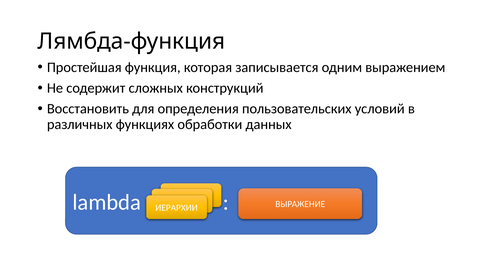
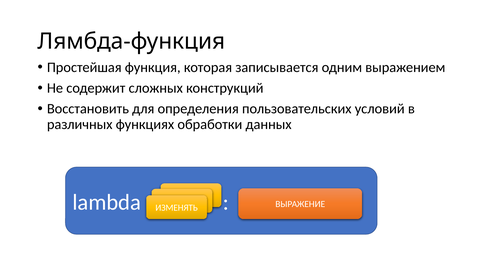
ИЕРАРХИИ: ИЕРАРХИИ -> ИЗМЕНЯТЬ (177, 208)
